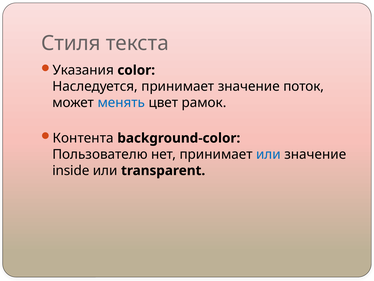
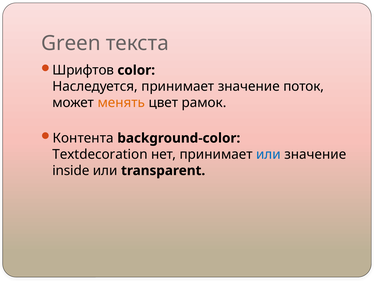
Стиля: Стиля -> Green (71, 43)
Указания: Указания -> Шрифтов (83, 70)
менять colour: blue -> orange (121, 103)
Пользователю: Пользователю -> Textdecoration (100, 154)
